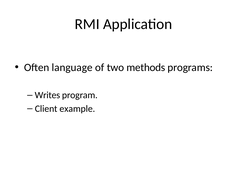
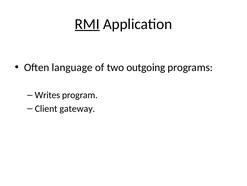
RMI underline: none -> present (87, 24)
methods: methods -> outgoing (146, 67)
example: example -> gateway (77, 108)
